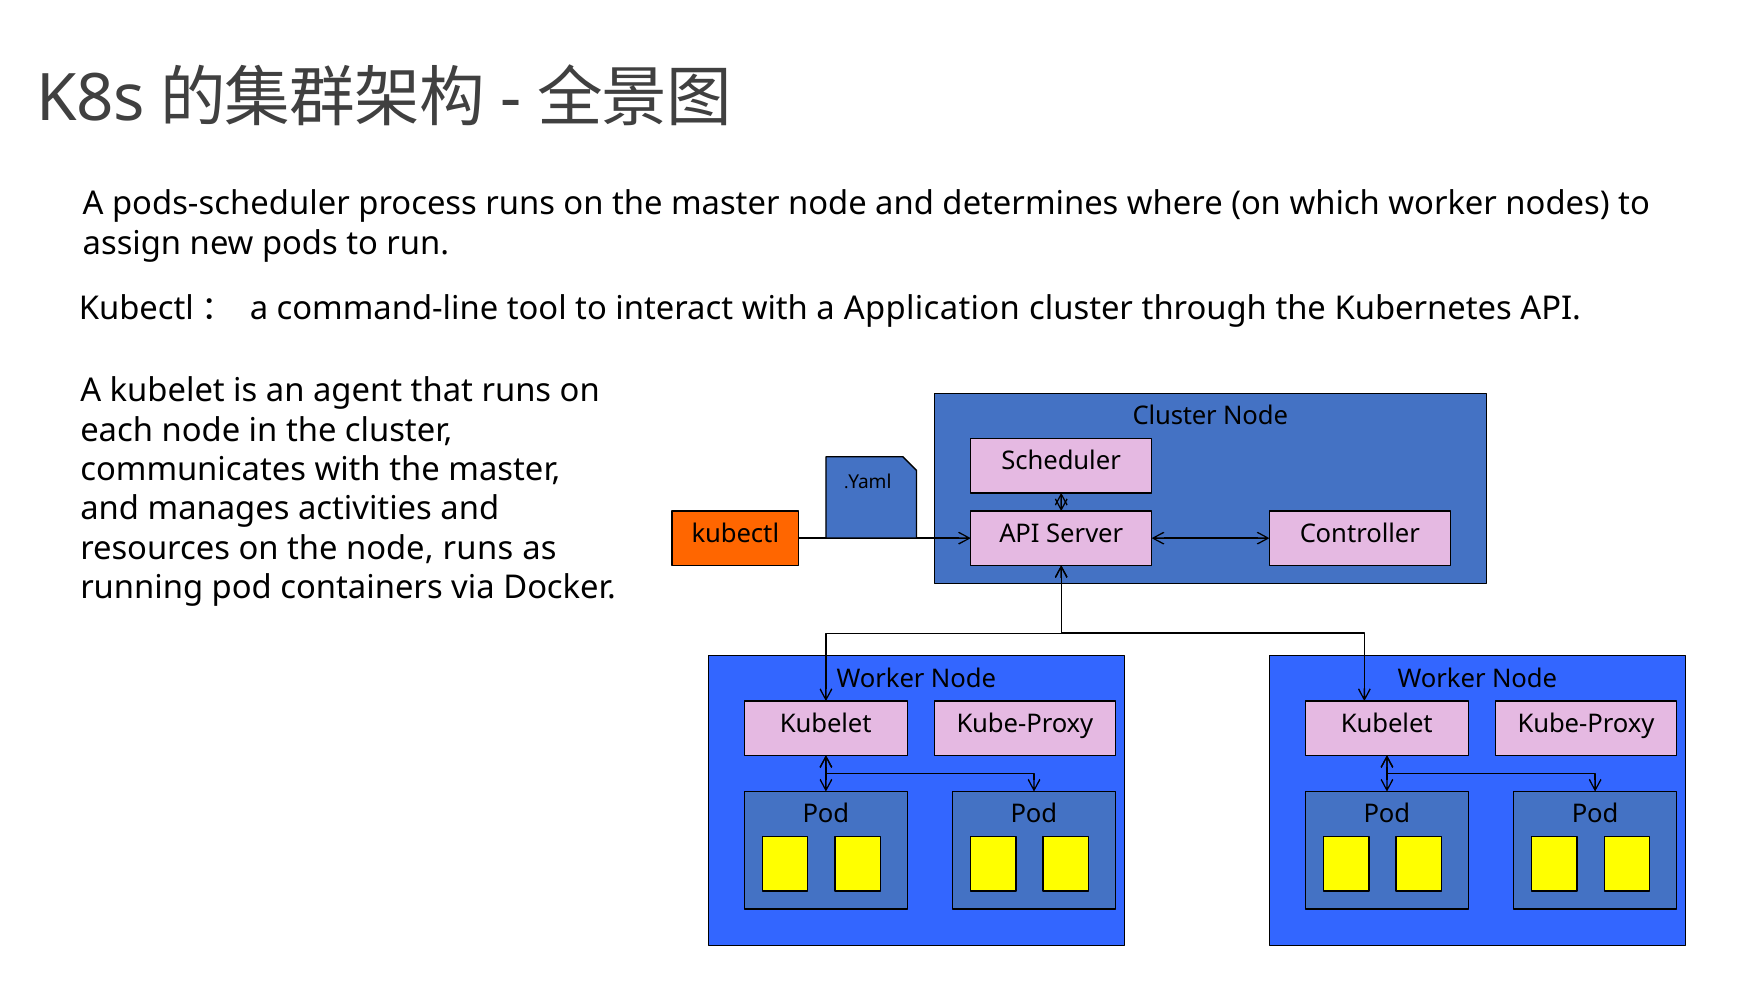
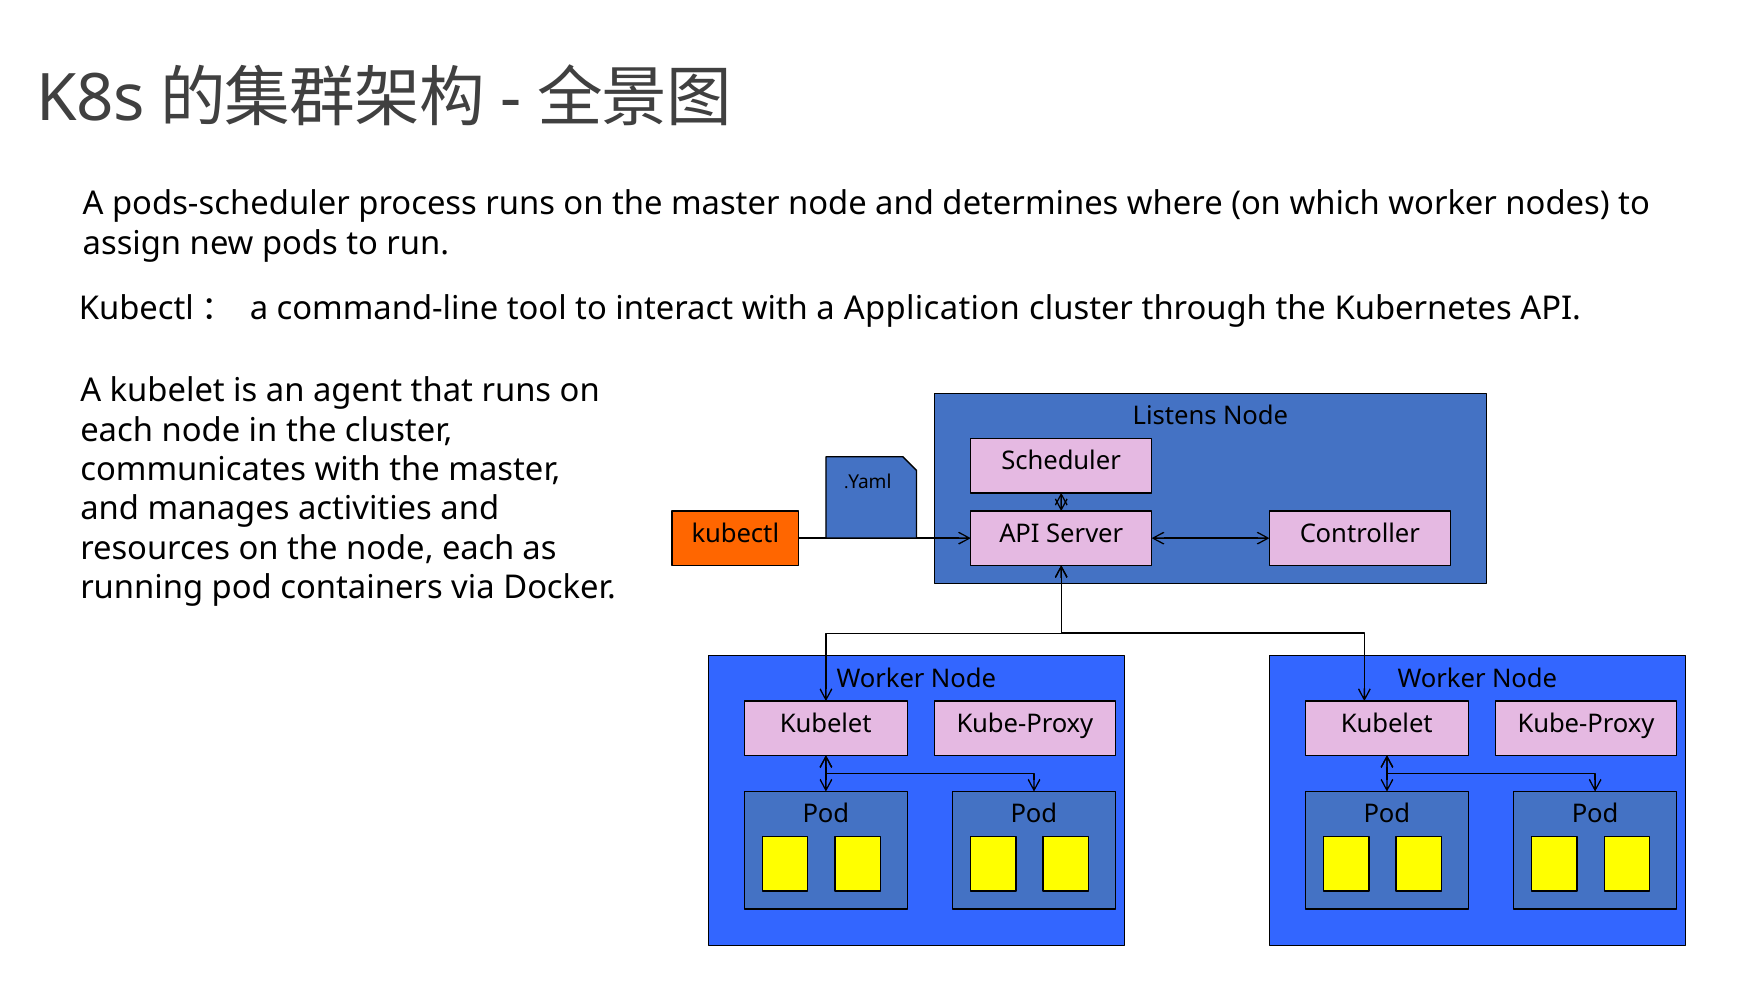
Cluster: Cluster -> Listens (1175, 416)
node runs: runs -> each (478, 548)
